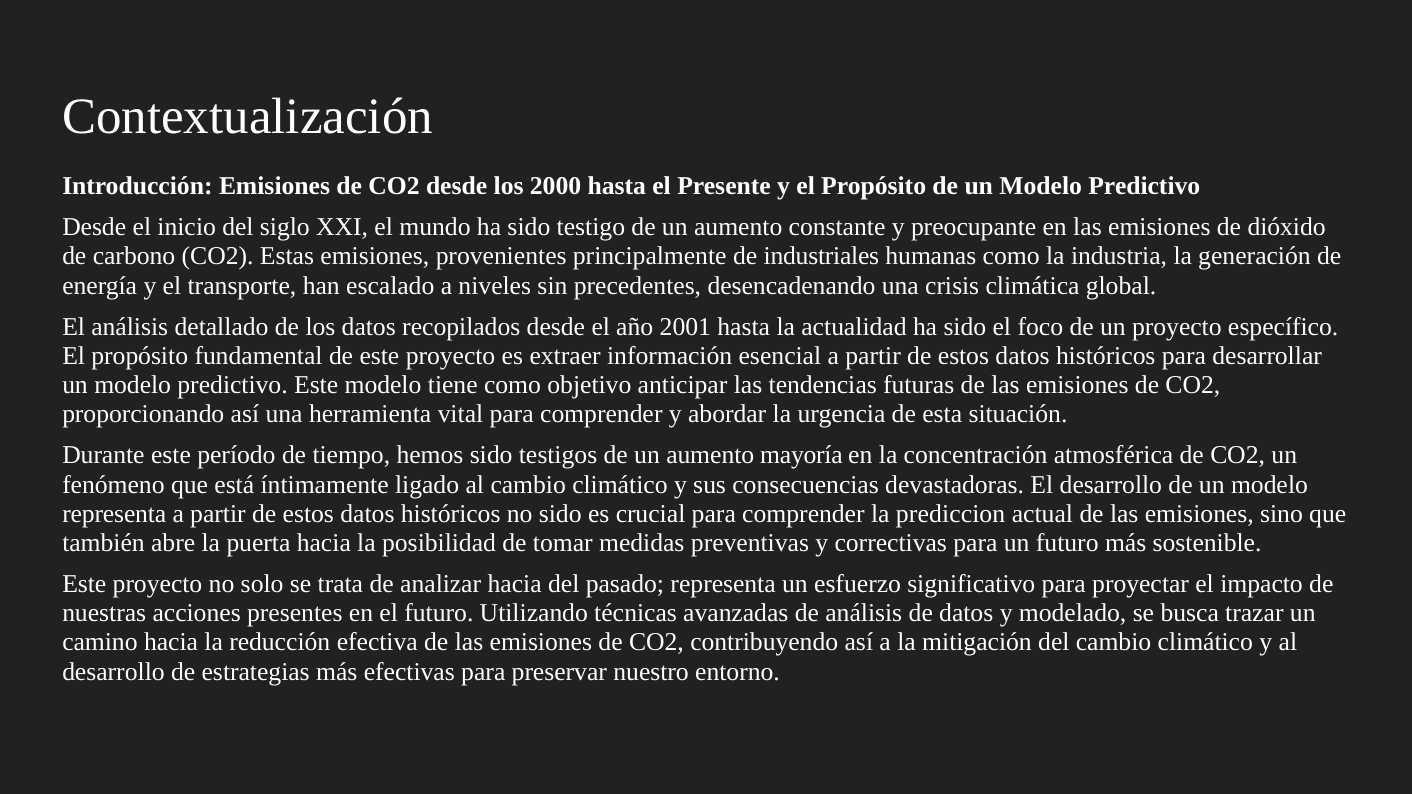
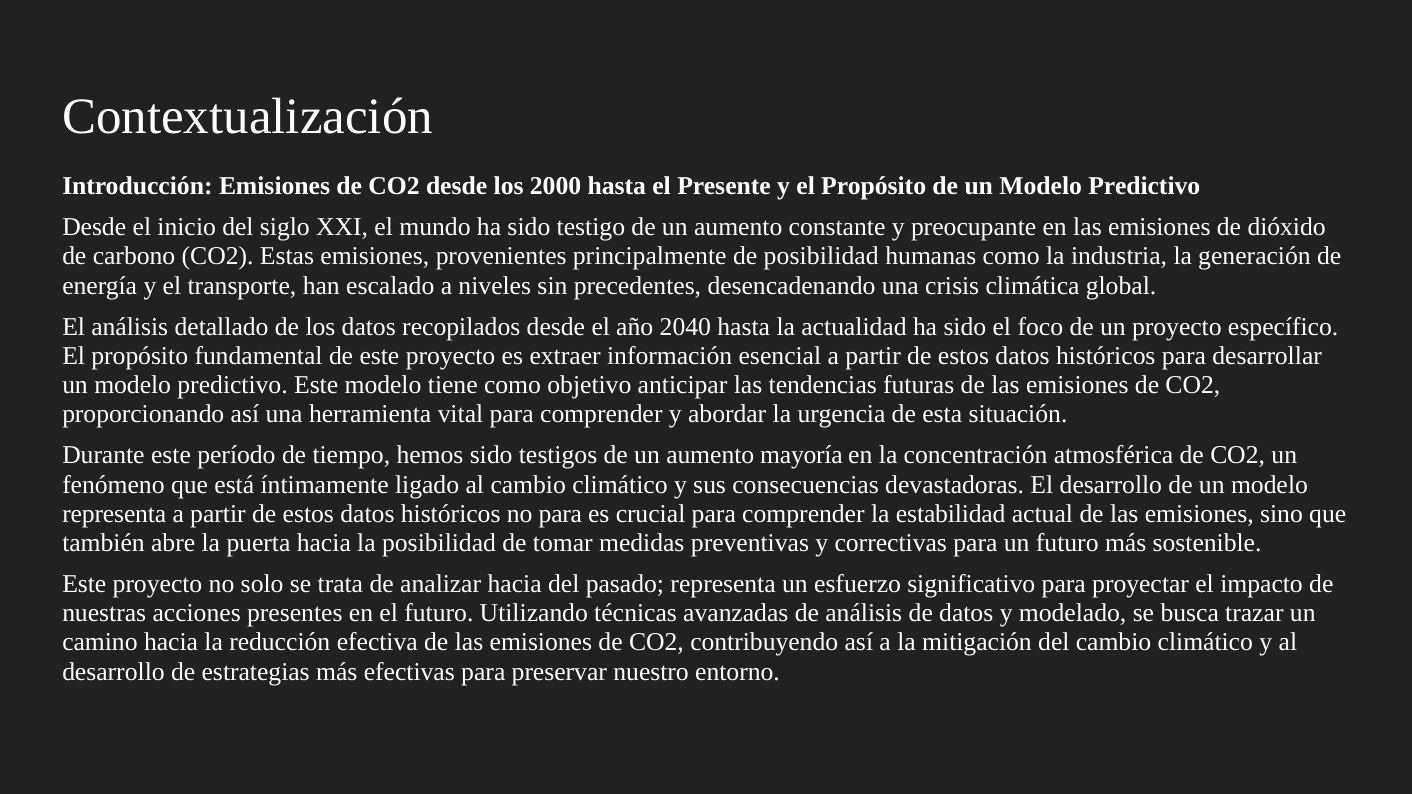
de industriales: industriales -> posibilidad (821, 256)
2001: 2001 -> 2040 (685, 327)
no sido: sido -> para (560, 514)
prediccion: prediccion -> estabilidad (951, 514)
